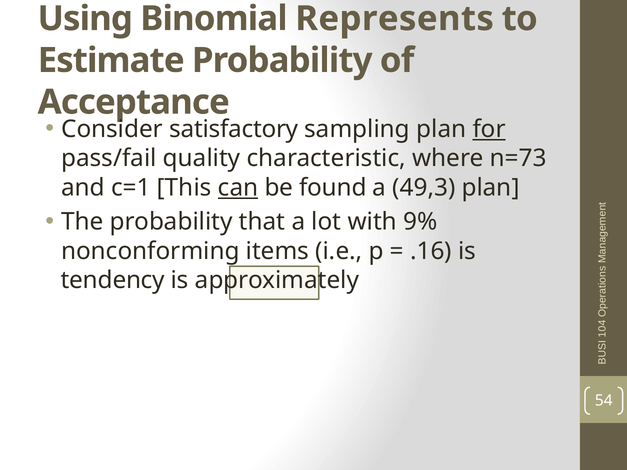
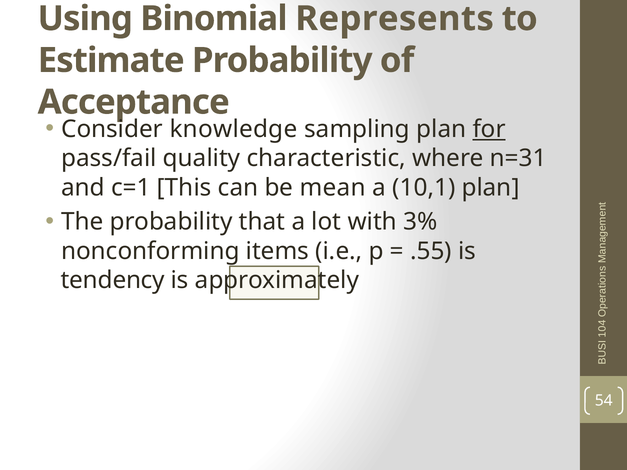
satisfactory: satisfactory -> knowledge (234, 129)
n=73: n=73 -> n=31 (518, 158)
can underline: present -> none (238, 188)
found: found -> mean (333, 188)
49,3: 49,3 -> 10,1 (424, 188)
9%: 9% -> 3% (420, 222)
.16: .16 -> .55 (431, 251)
